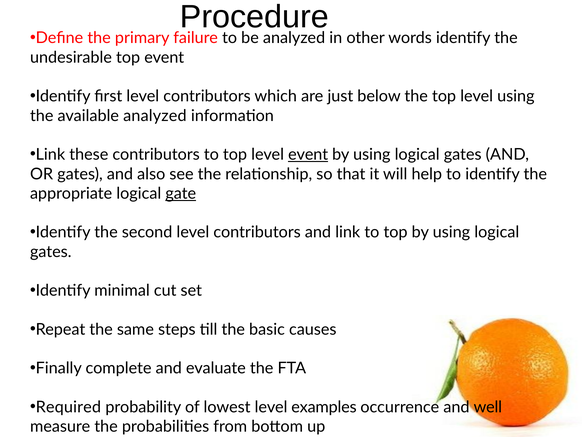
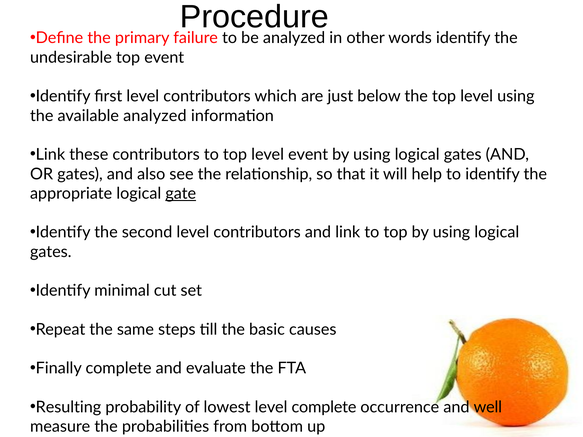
event underline: present -> none (308, 155)
Required: Required -> Resulting (68, 407)
level examples: examples -> complete (324, 407)
